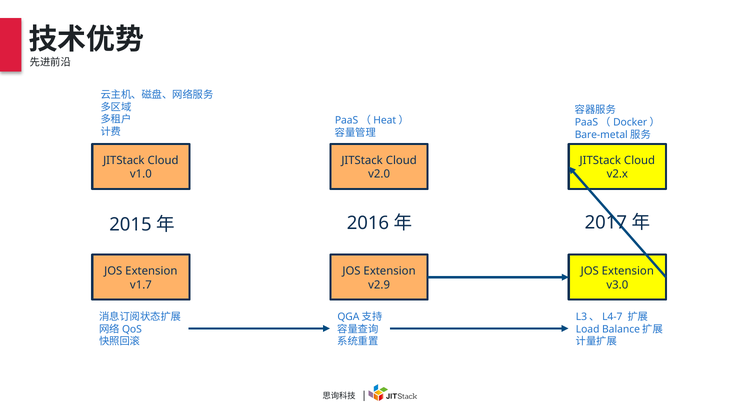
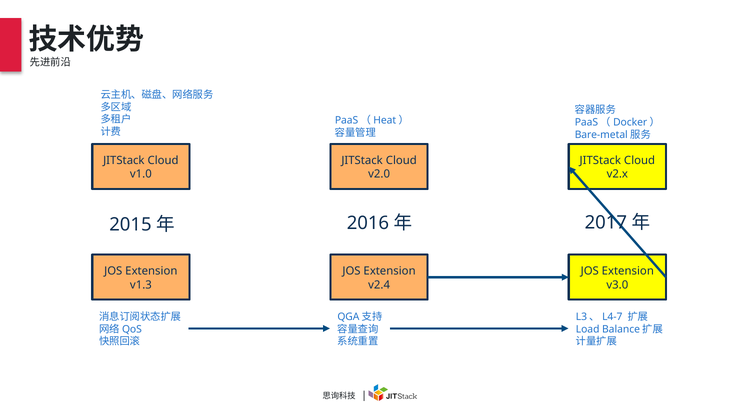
v1.7: v1.7 -> v1.3 (141, 284)
v2.9: v2.9 -> v2.4 (379, 284)
